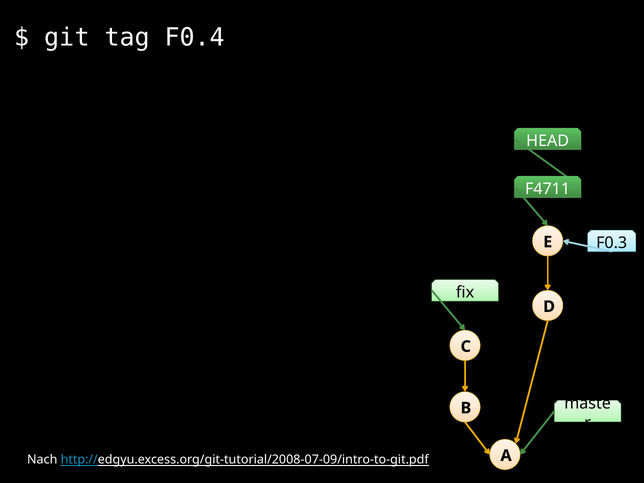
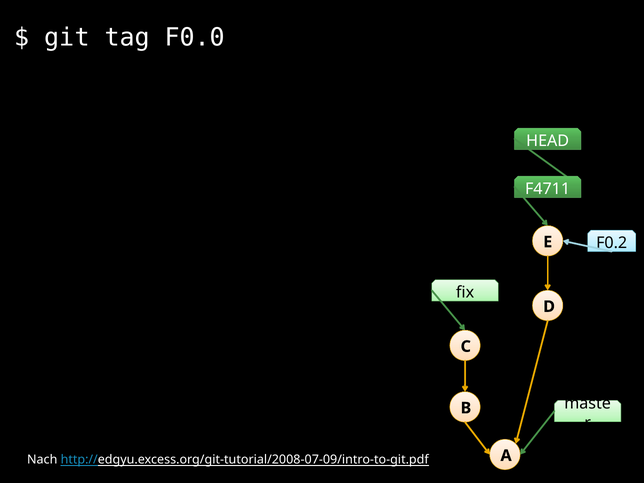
F0.4: F0.4 -> F0.0 (195, 38)
F0.3: F0.3 -> F0.2 (612, 243)
